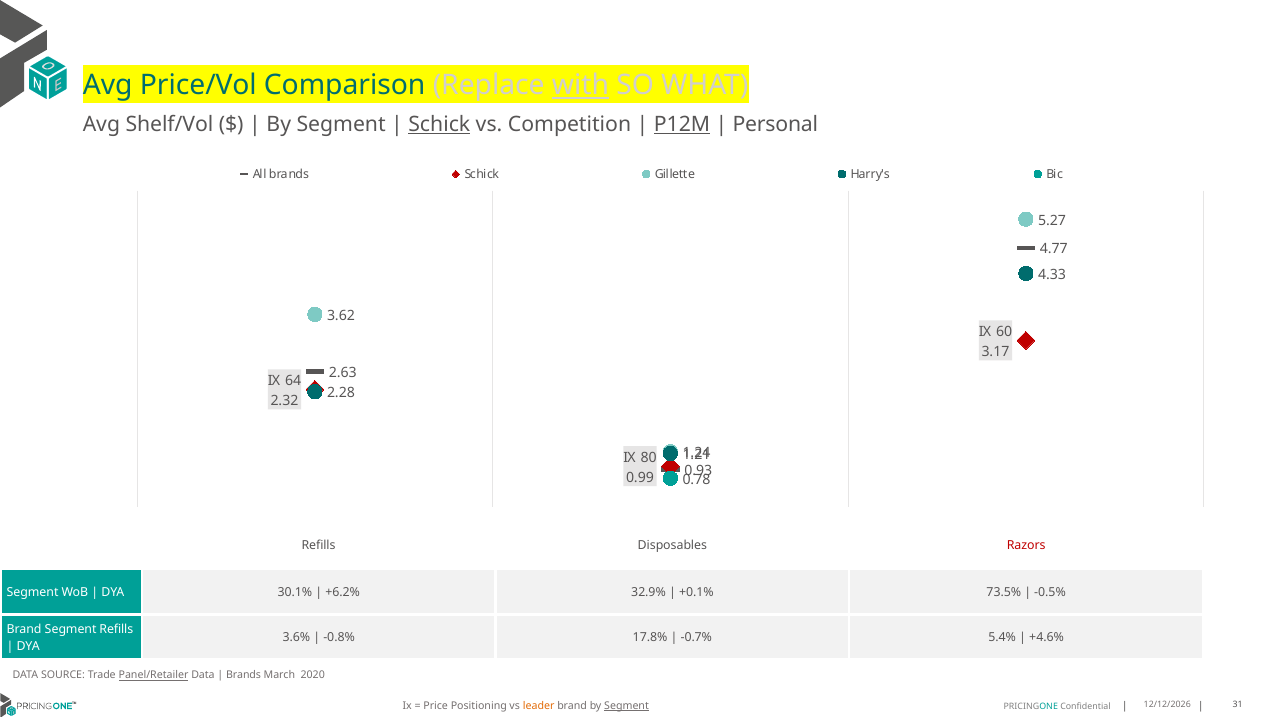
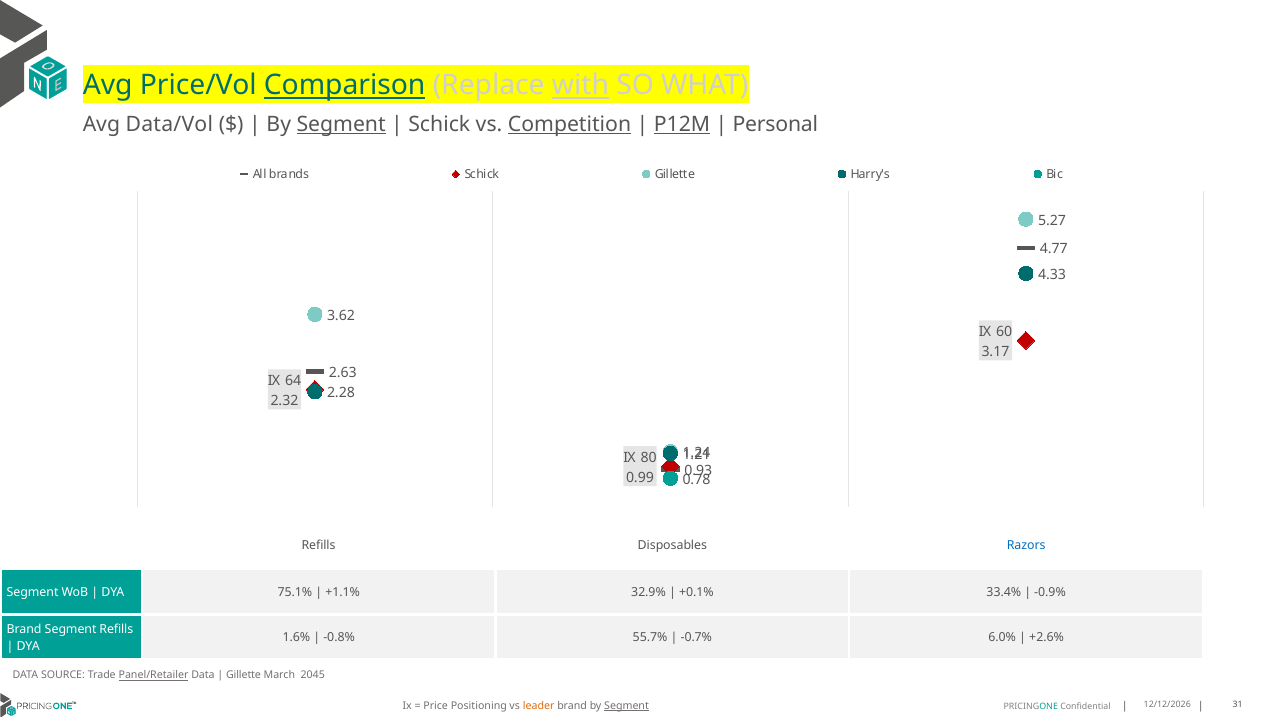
Comparison underline: none -> present (345, 86)
Shelf/Vol: Shelf/Vol -> Data/Vol (169, 124)
Segment underline: none -> present (341, 124)
Schick underline: present -> none (439, 124)
Competition underline: none -> present (570, 124)
Razors colour: red -> blue (1026, 545)
30.1%: 30.1% -> 75.1% (295, 592)
+6.2%: +6.2% -> +1.1% (343, 592)
73.5%: 73.5% -> 33.4% (1004, 592)
-0.5%: -0.5% -> -0.9% (1050, 592)
3.6%: 3.6% -> 1.6% (296, 637)
17.8%: 17.8% -> 55.7% (650, 637)
5.4%: 5.4% -> 6.0% (1002, 637)
+4.6%: +4.6% -> +2.6% (1047, 637)
Brands: Brands -> Gillette (244, 675)
2020: 2020 -> 2045 (313, 675)
